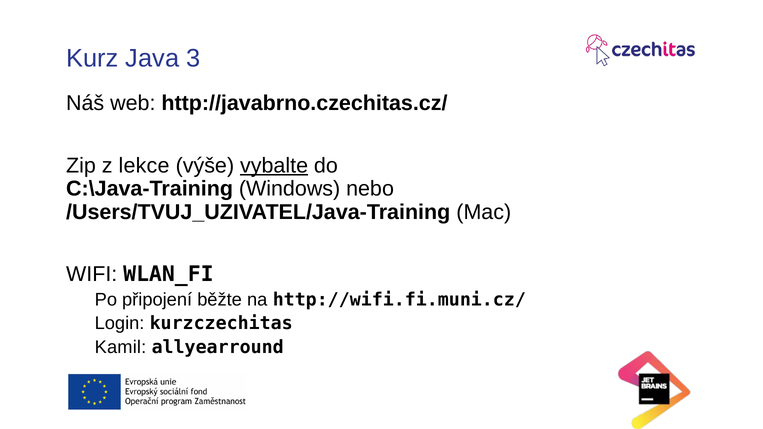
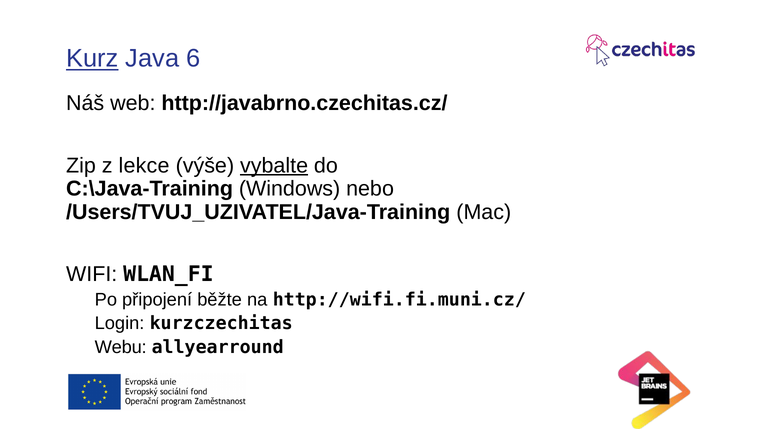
Kurz underline: none -> present (92, 59)
3: 3 -> 6 (193, 59)
Kamil: Kamil -> Webu (121, 347)
